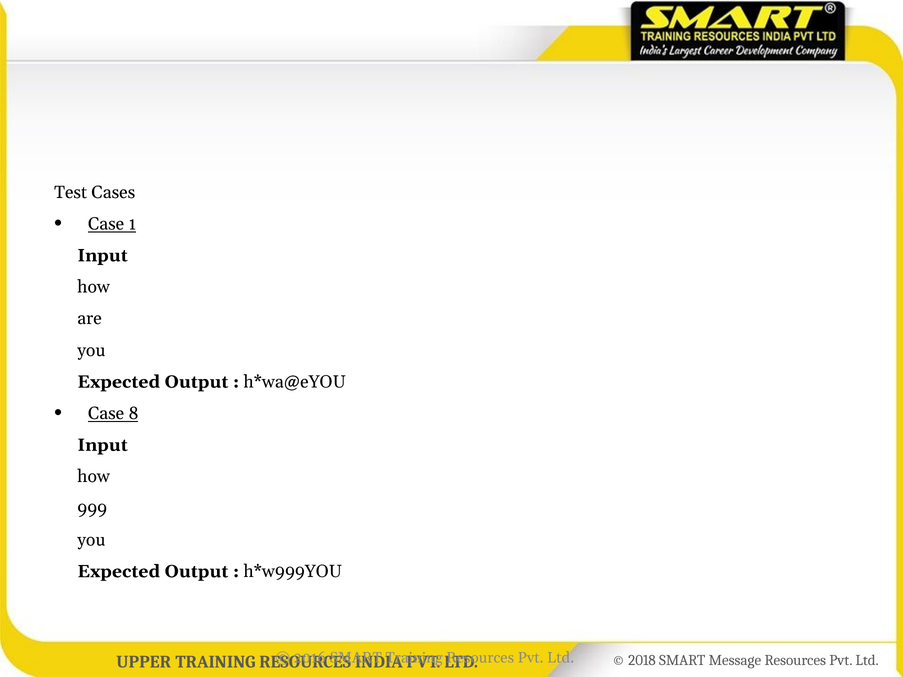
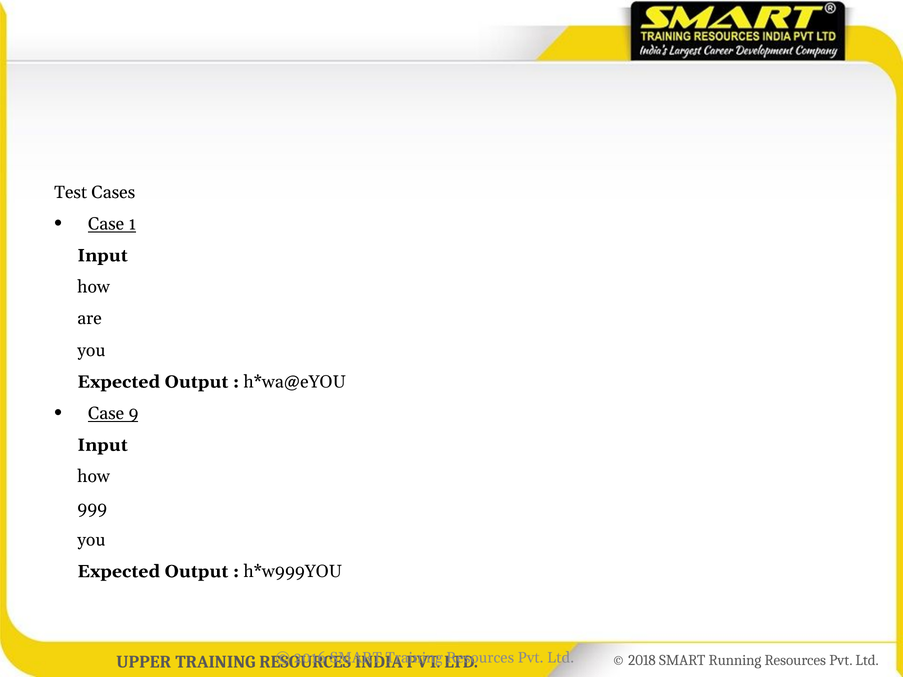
8: 8 -> 9 (133, 414)
Message: Message -> Running (735, 661)
